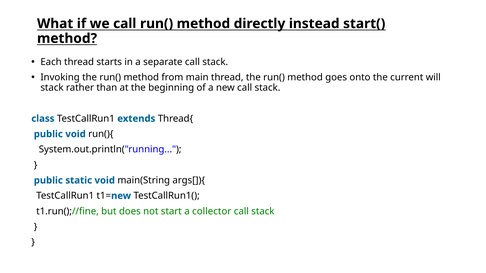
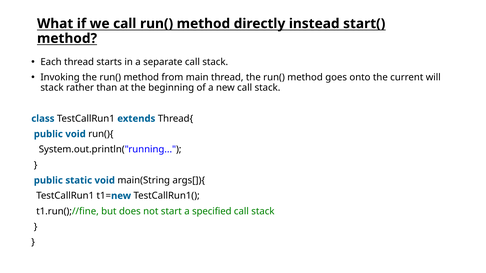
collector: collector -> specified (212, 211)
